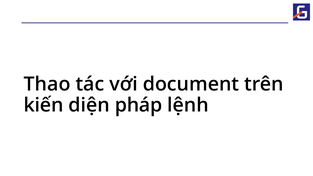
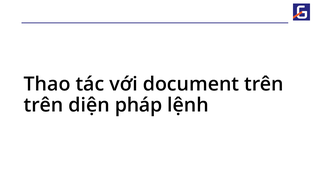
kiến: kiến -> trên (44, 105)
